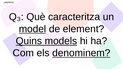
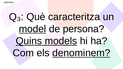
element: element -> persona (84, 29)
